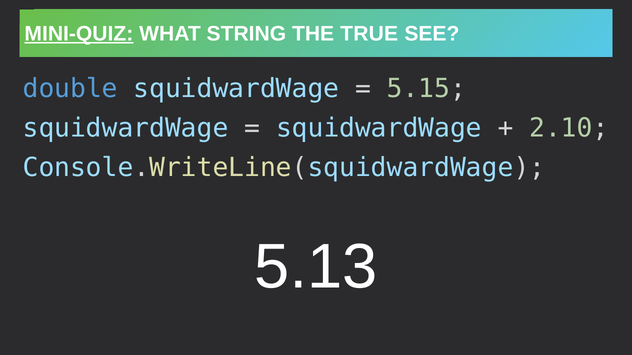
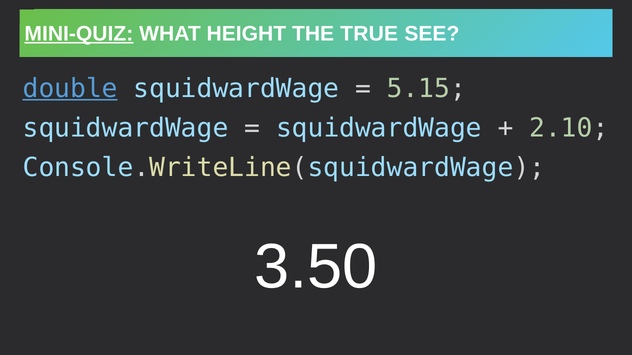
STRING: STRING -> HEIGHT (246, 34)
double underline: none -> present (70, 89)
5.13: 5.13 -> 3.50 (316, 267)
